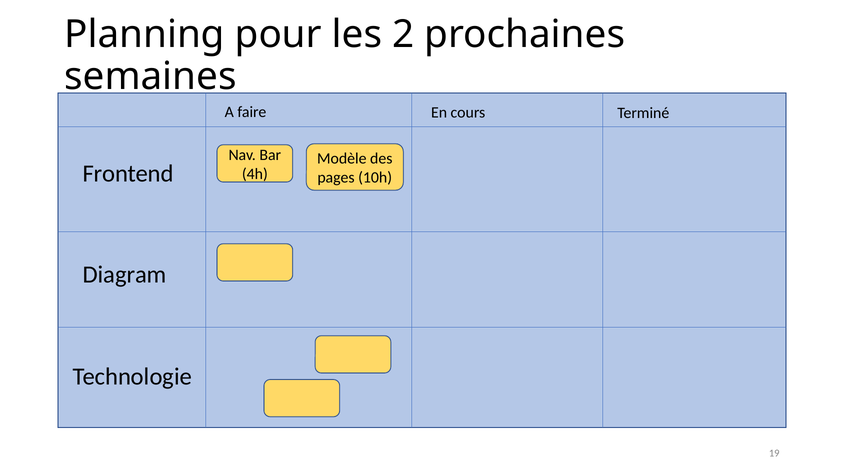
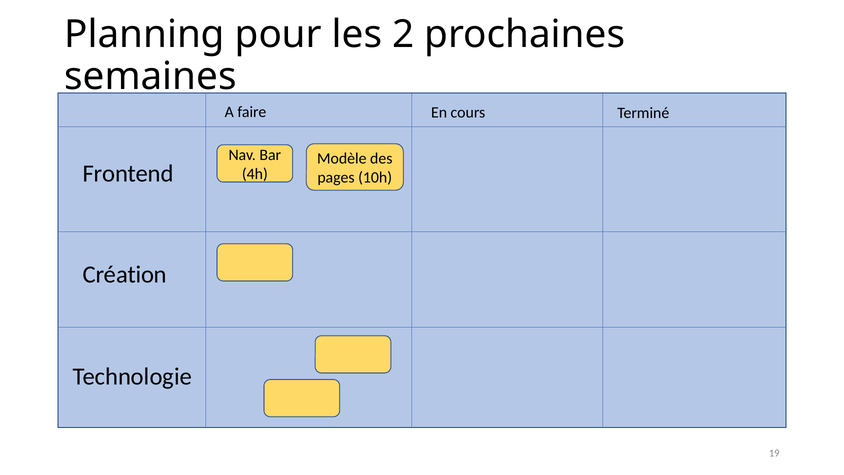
Diagram: Diagram -> Création (125, 275)
